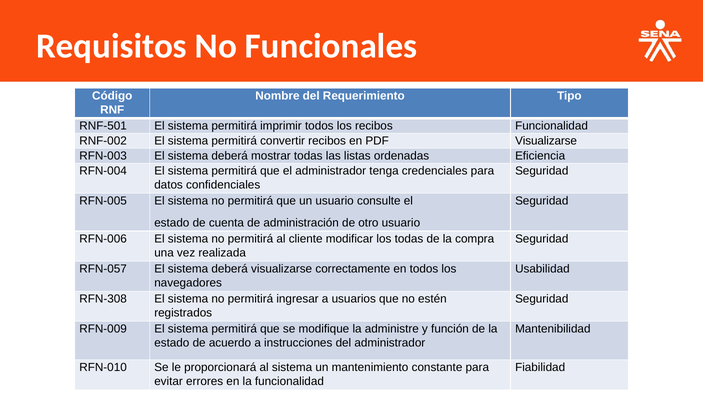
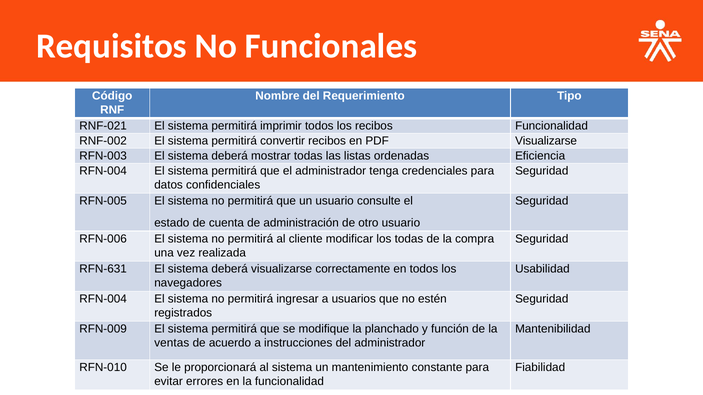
RNF-501: RNF-501 -> RNF-021 (103, 126)
RFN-057: RFN-057 -> RFN-631 (103, 269)
RFN-308: RFN-308 -> RFN-004 (103, 299)
administre: administre -> planchado (392, 329)
estado: estado -> ventas (172, 343)
